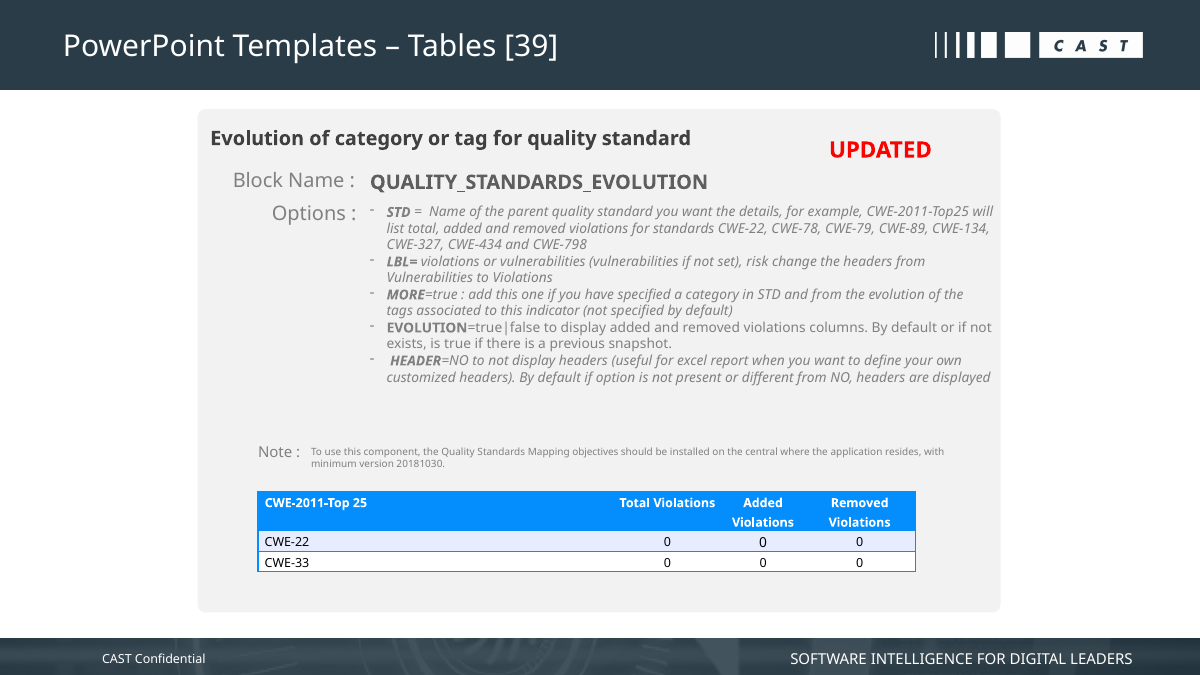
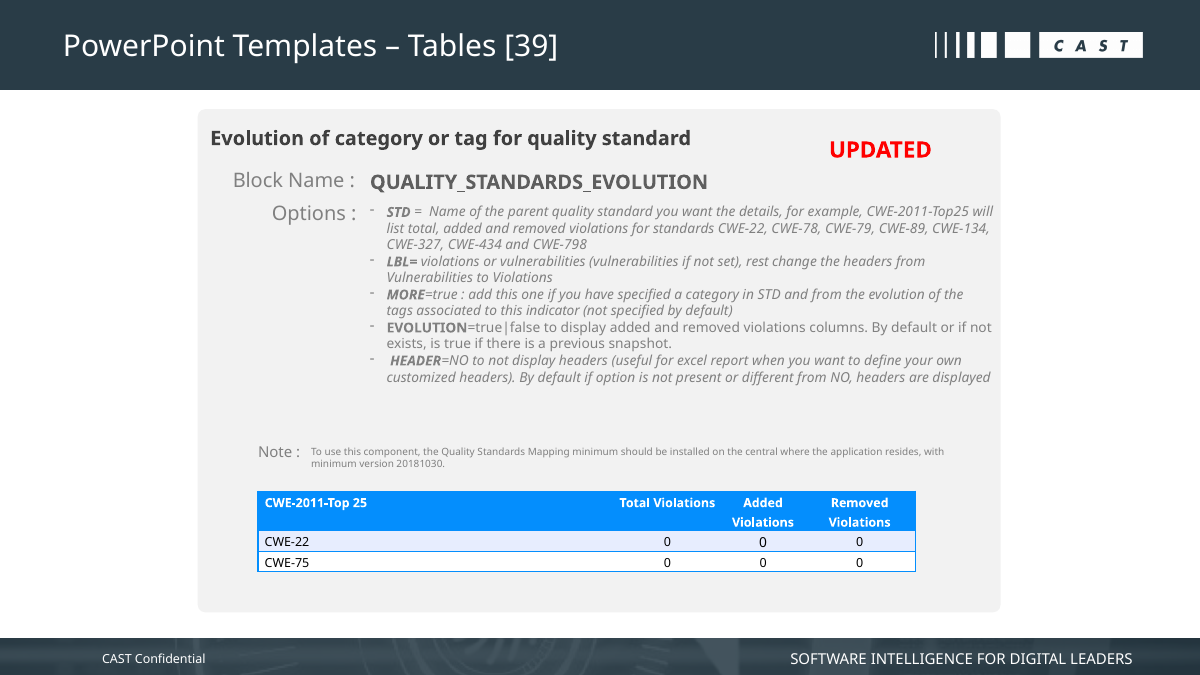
risk: risk -> rest (757, 262)
Mapping objectives: objectives -> minimum (595, 452)
CWE-33: CWE-33 -> CWE-75 (287, 564)
